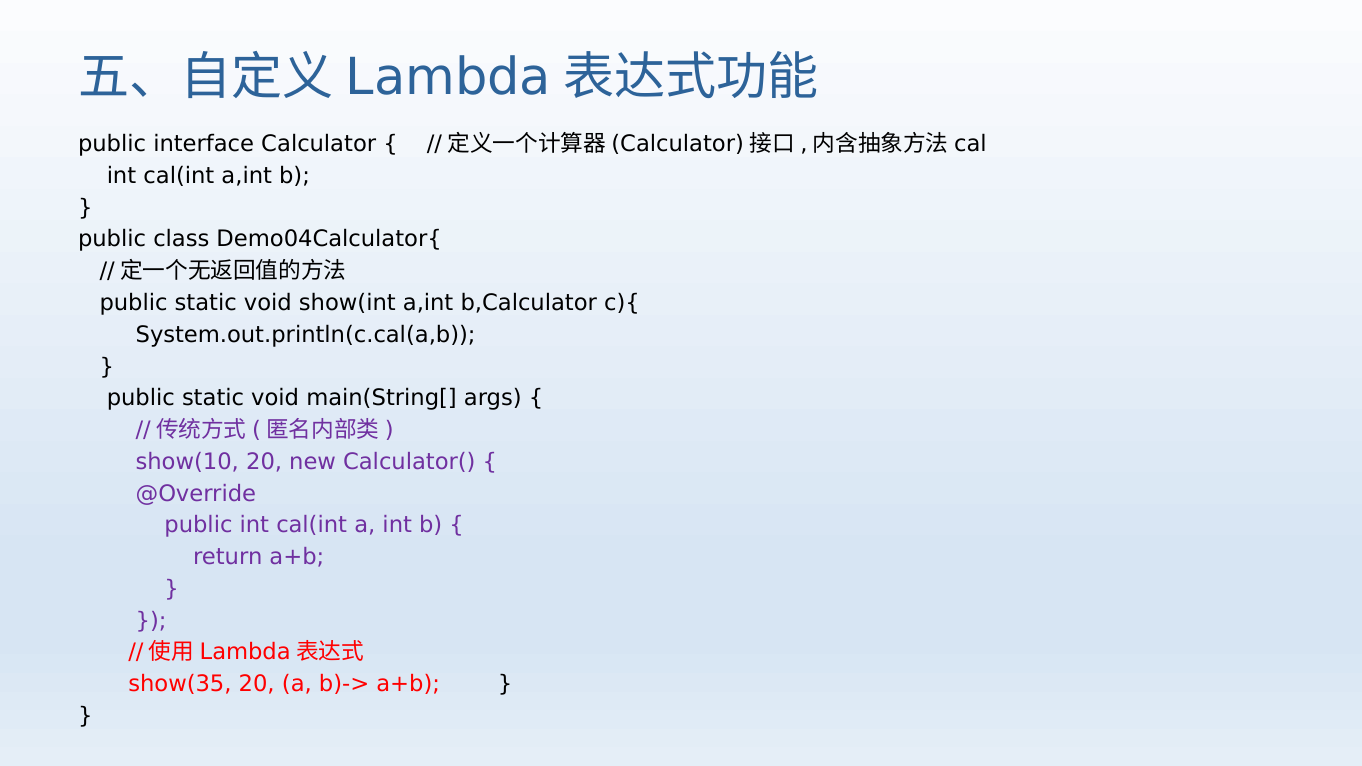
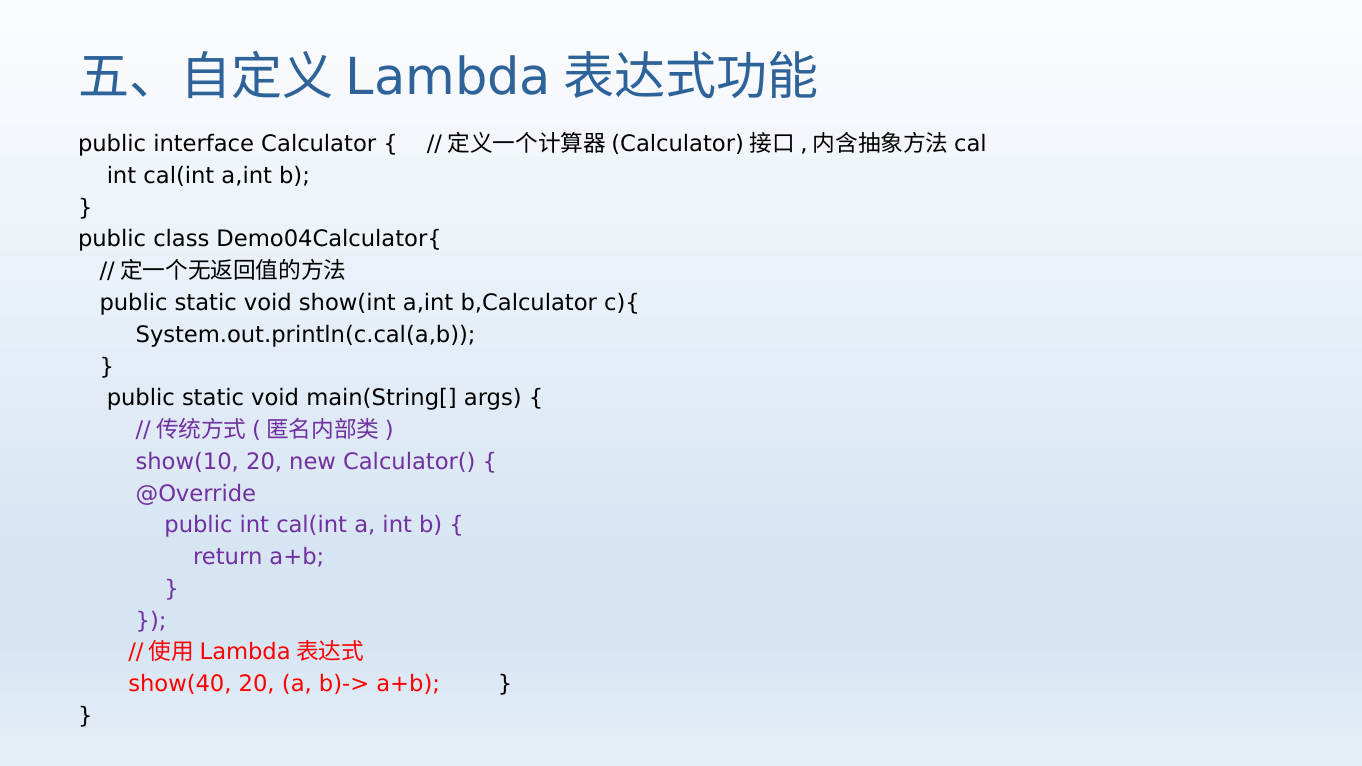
show(35: show(35 -> show(40 (180, 684)
